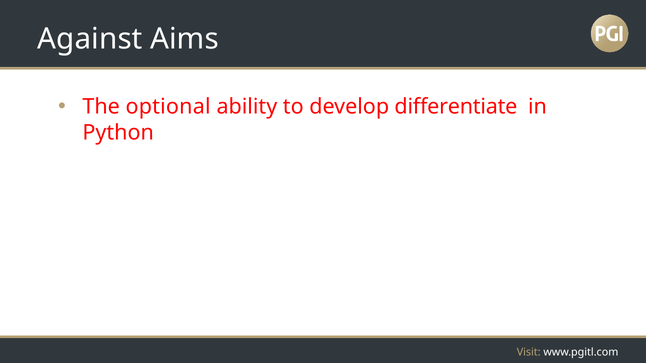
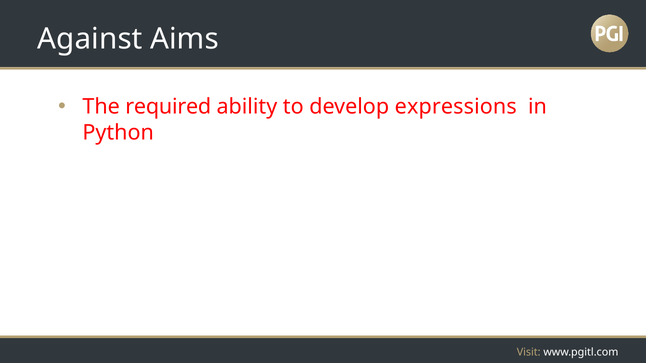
optional: optional -> required (168, 107)
differentiate: differentiate -> expressions (456, 107)
